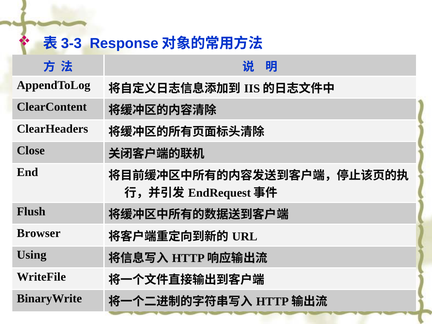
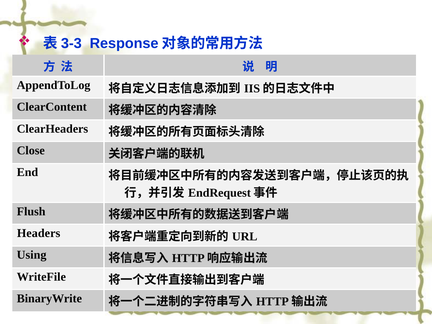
Browser: Browser -> Headers (39, 233)
